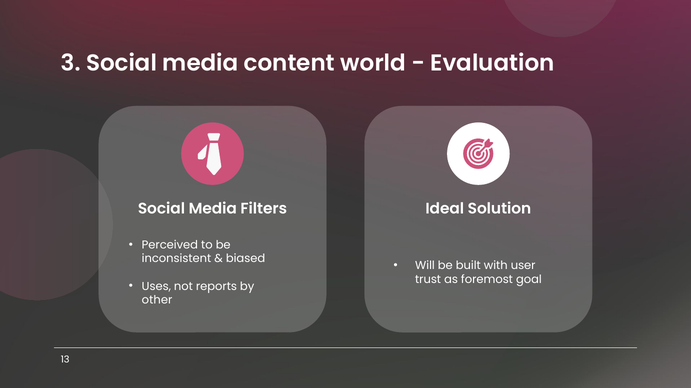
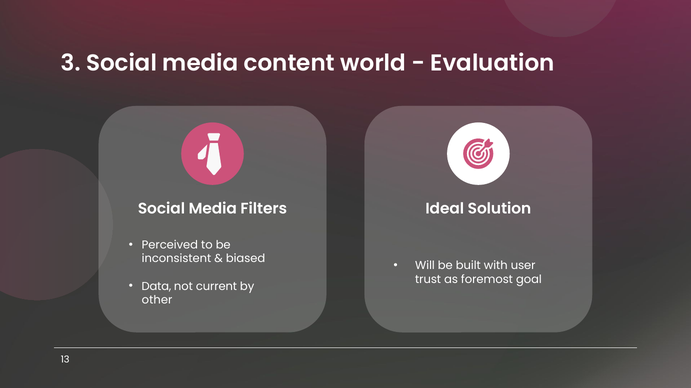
Uses: Uses -> Data (156, 287)
reports: reports -> current (216, 287)
